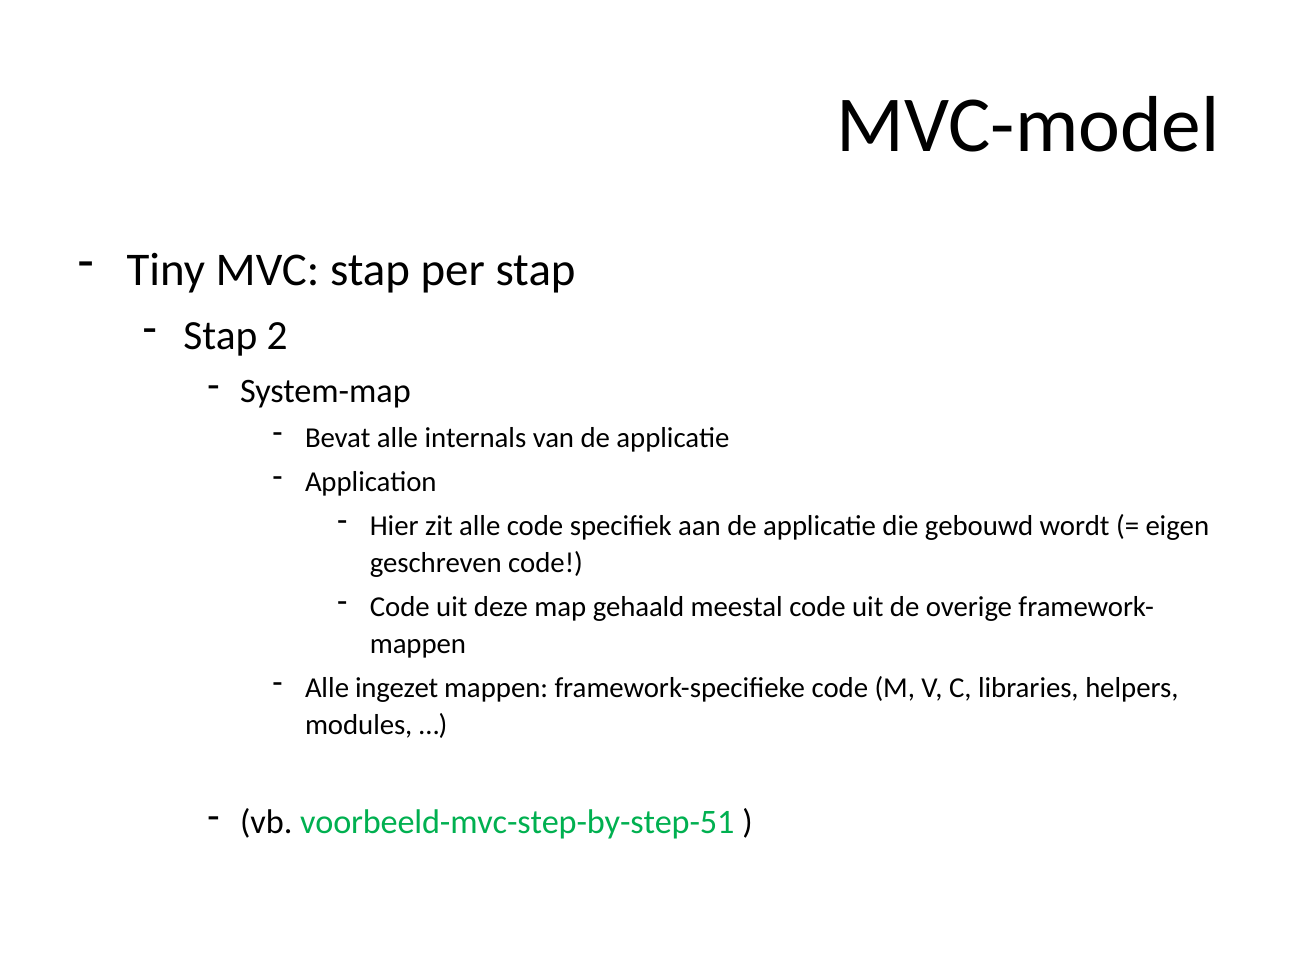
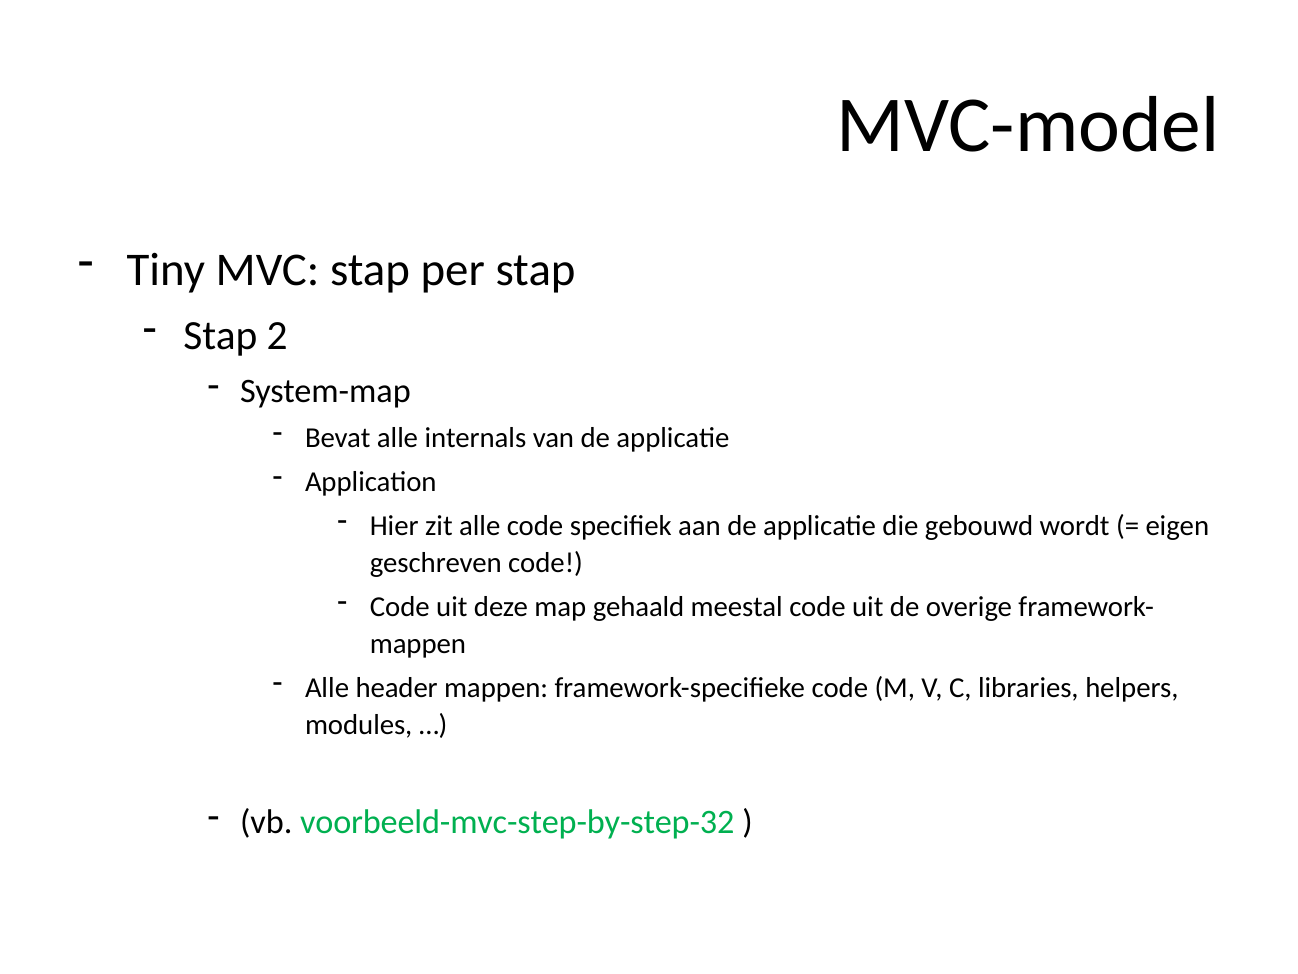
ingezet: ingezet -> header (397, 688)
voorbeeld-mvc-step-by-step-51: voorbeeld-mvc-step-by-step-51 -> voorbeeld-mvc-step-by-step-32 (517, 822)
